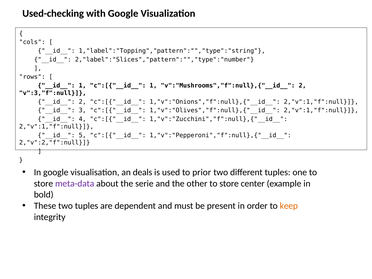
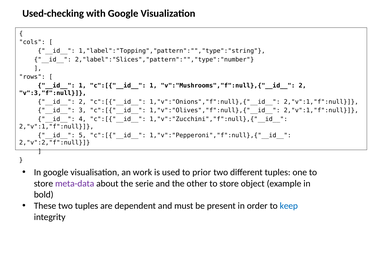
deals: deals -> work (142, 172)
center: center -> object (253, 184)
keep colour: orange -> blue (289, 206)
